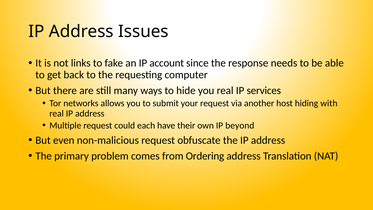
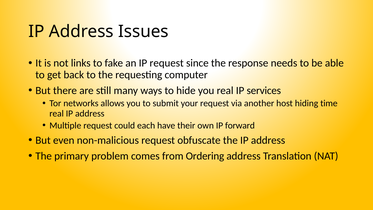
IP account: account -> request (167, 63)
with: with -> time (329, 103)
beyond: beyond -> forward (240, 125)
